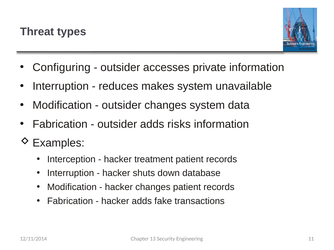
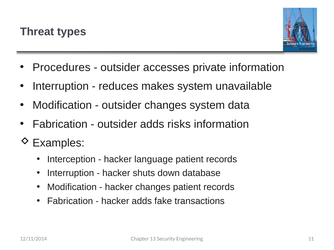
Configuring: Configuring -> Procedures (62, 68)
treatment: treatment -> language (154, 160)
